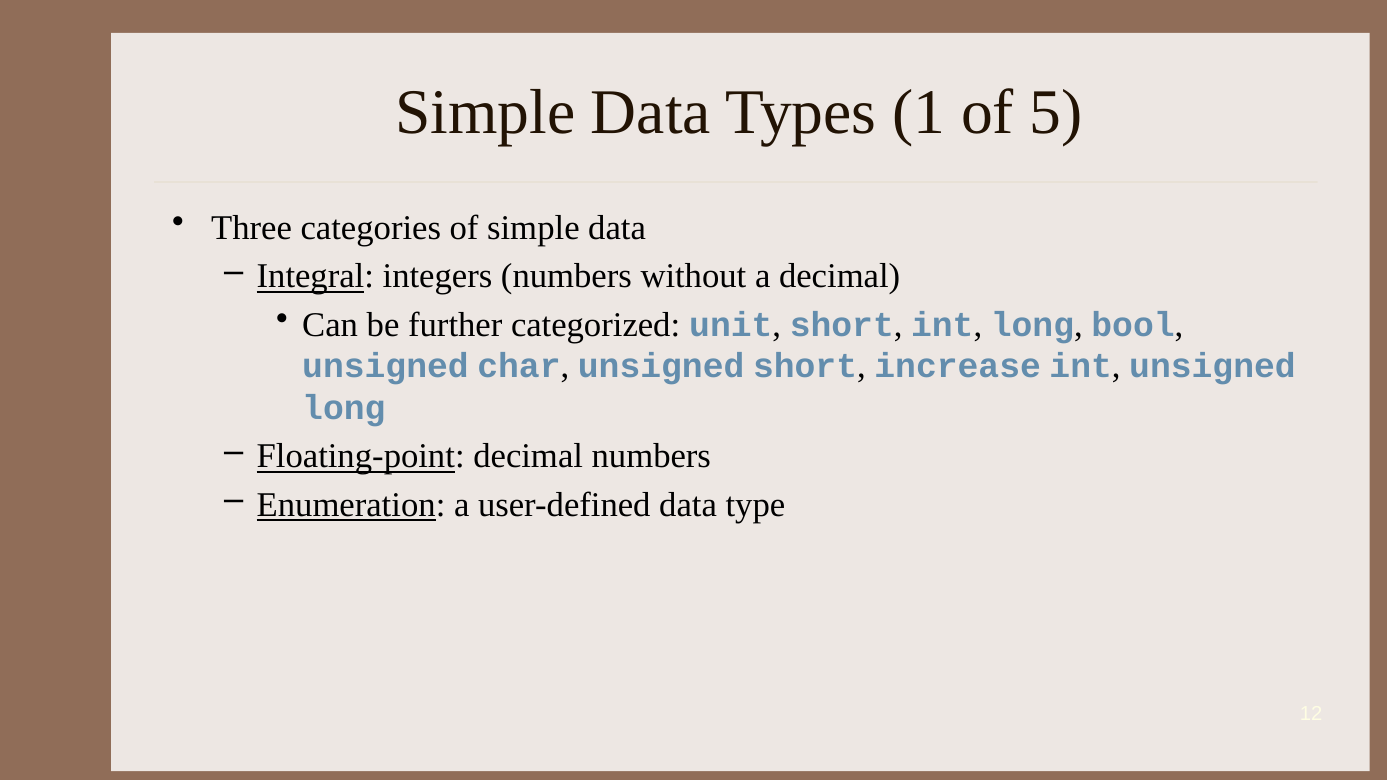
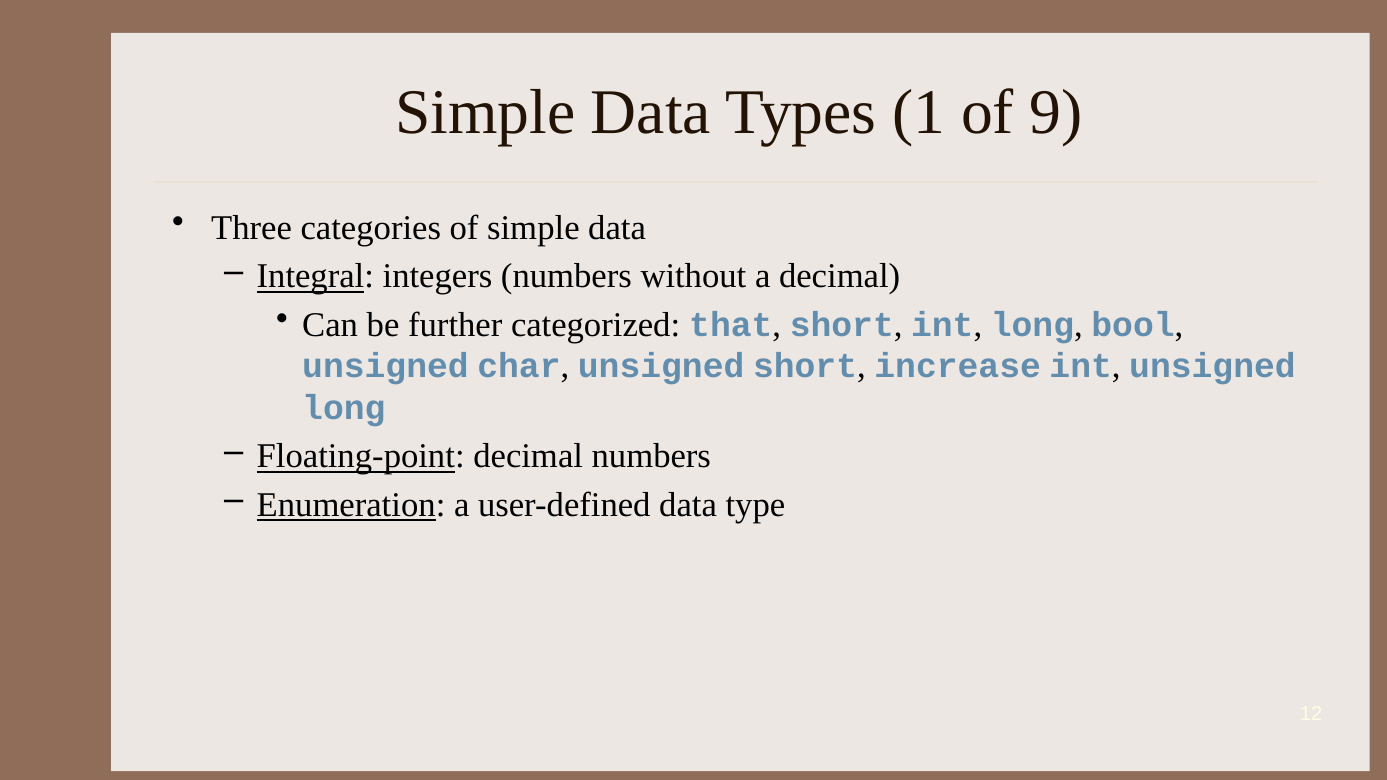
5: 5 -> 9 (1056, 113)
unit: unit -> that (731, 325)
